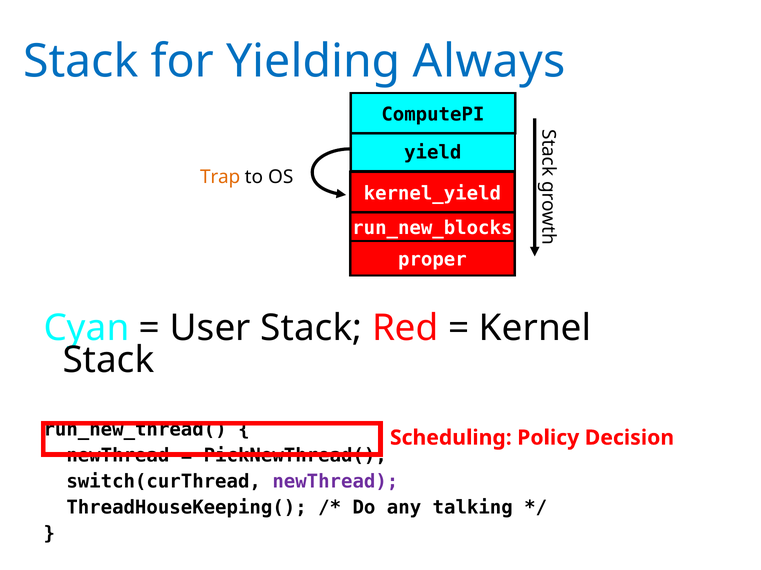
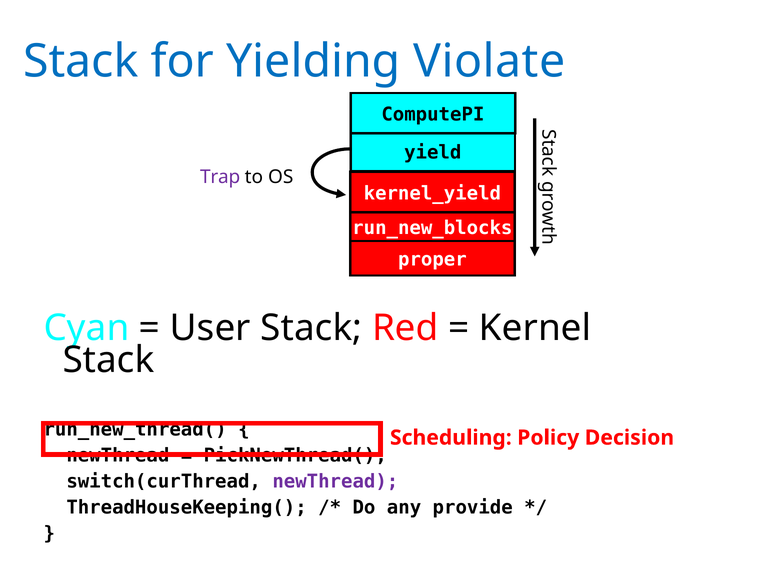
Always: Always -> Violate (489, 61)
Trap colour: orange -> purple (220, 177)
talking: talking -> provide (473, 508)
